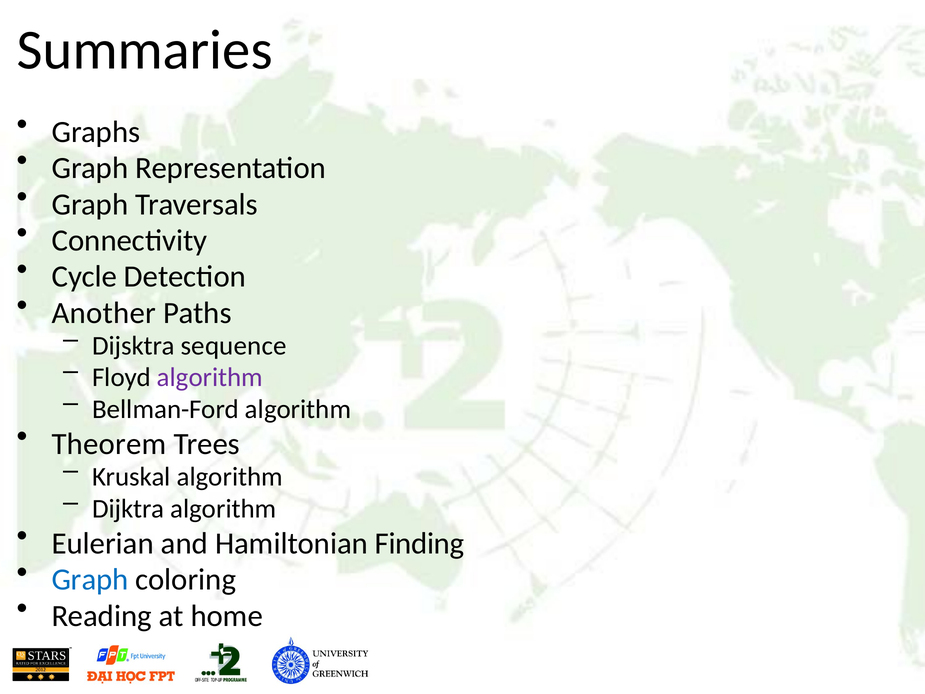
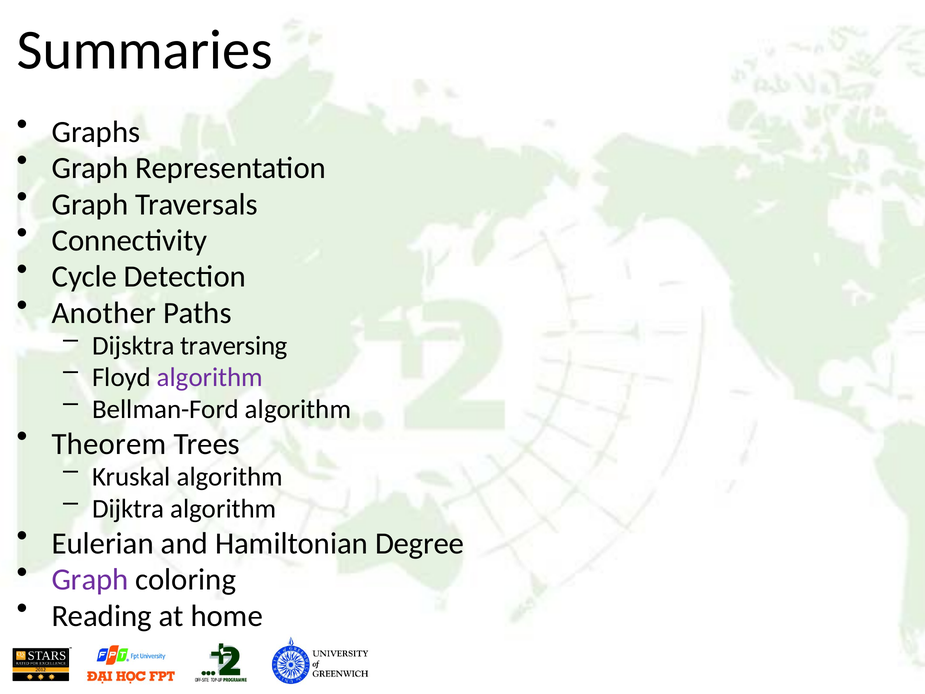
sequence: sequence -> traversing (234, 346)
Finding: Finding -> Degree (420, 543)
Graph colour: blue -> purple (90, 579)
